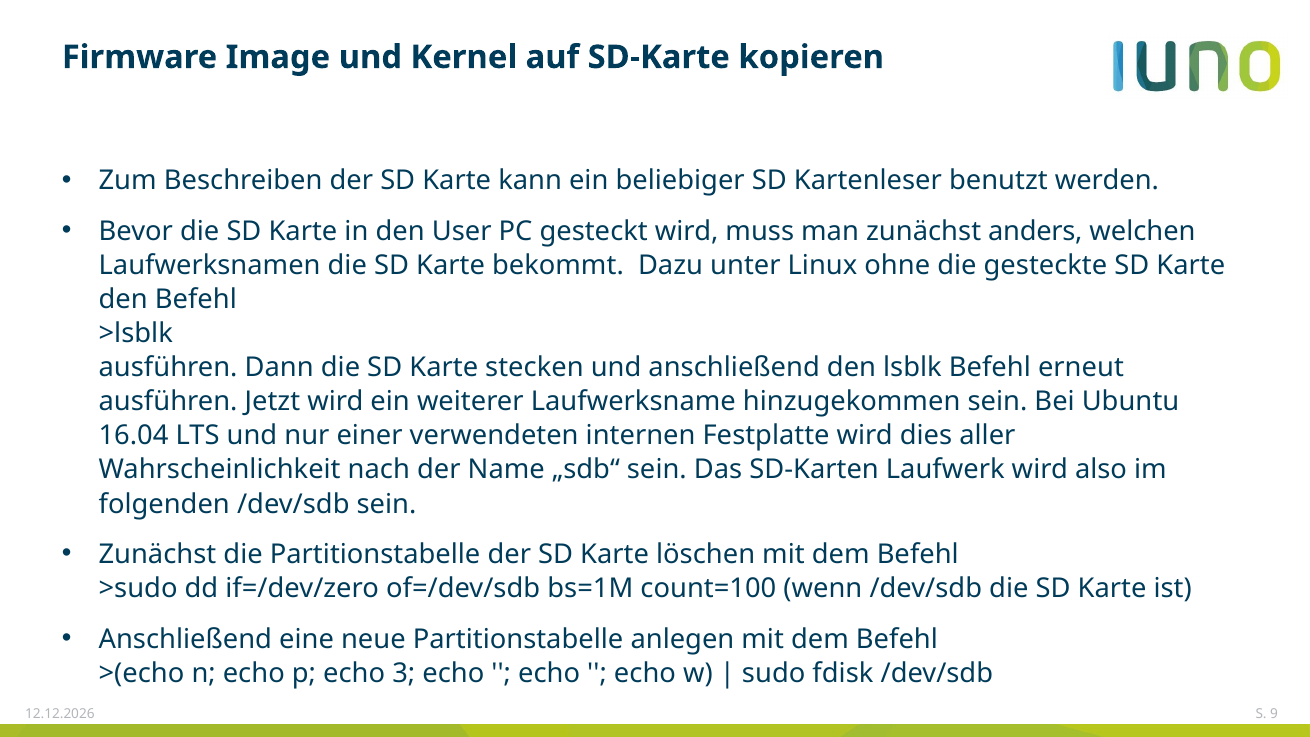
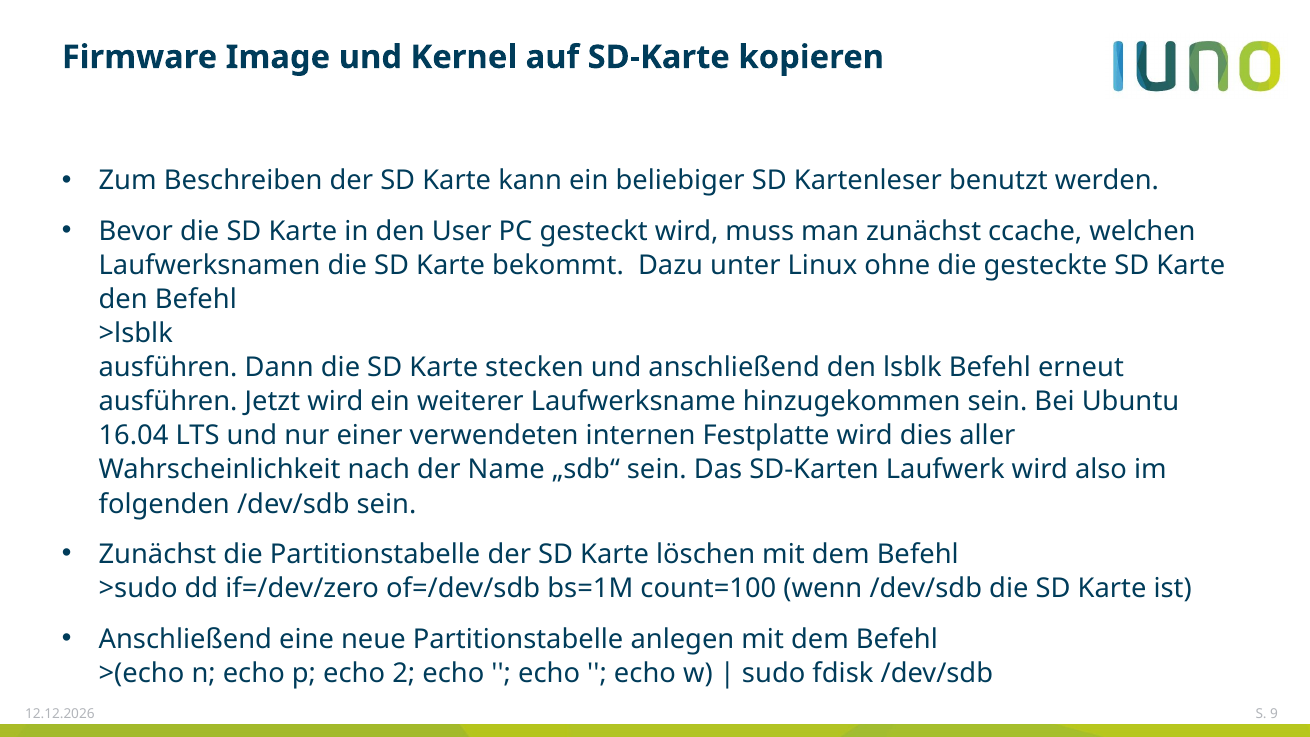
anders: anders -> ccache (1035, 231)
3: 3 -> 2 (404, 673)
